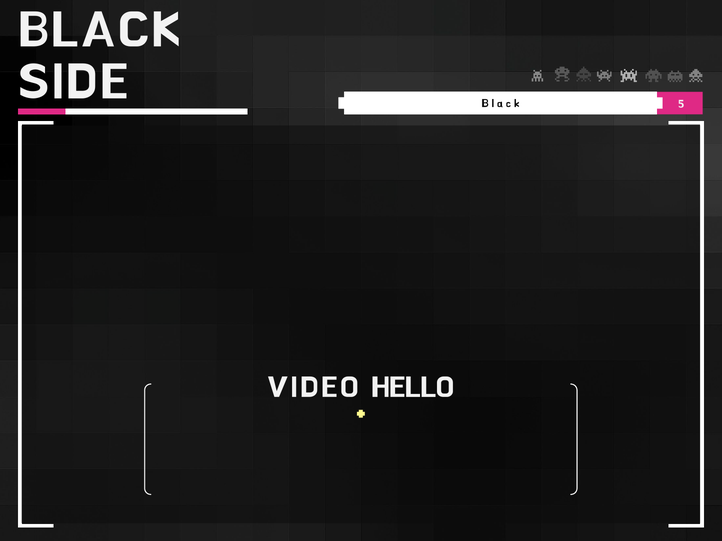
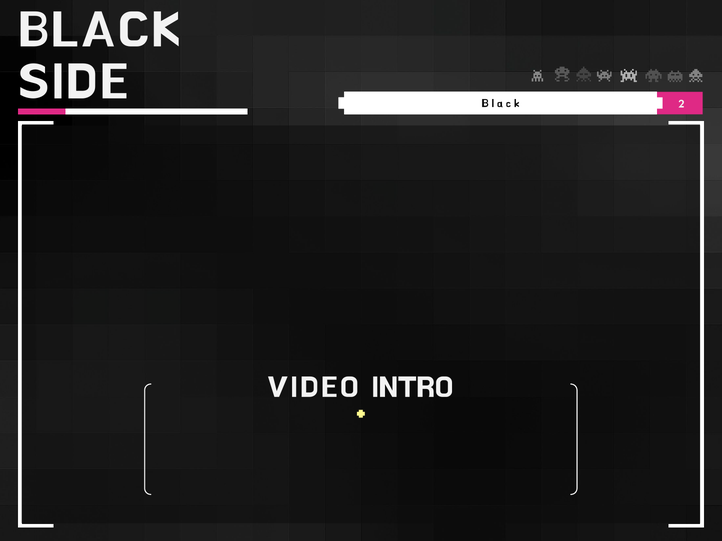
5: 5 -> 2 (681, 104)
HELLO: HELLO -> INTRO (413, 387)
